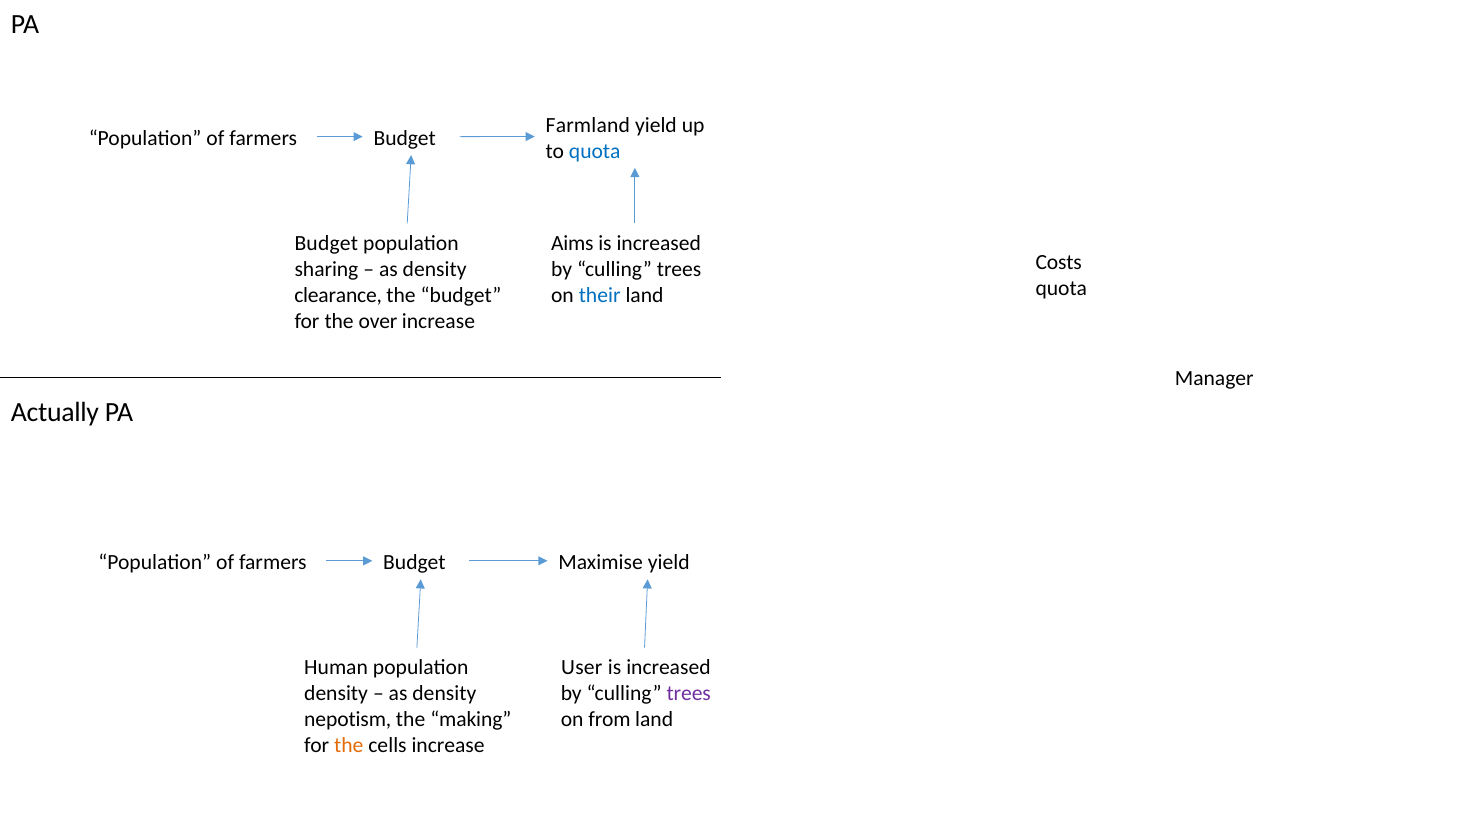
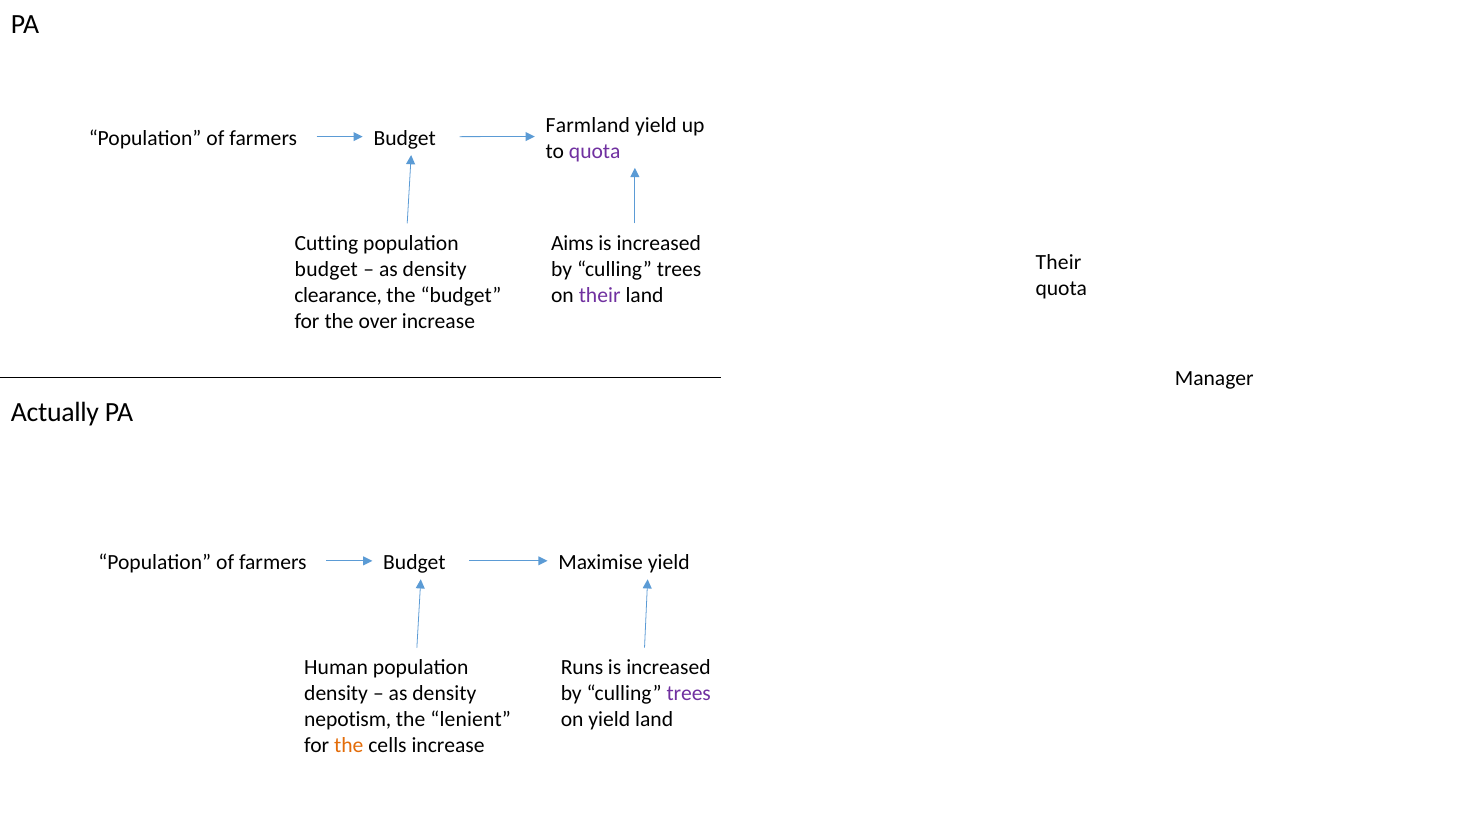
quota colour: blue -> purple (595, 151)
Budget: Budget -> Cutting (326, 243)
Costs: Costs -> Their (1059, 262)
sharing: sharing -> budget (326, 269)
their colour: blue -> purple (600, 295)
User: User -> Runs (582, 668)
making: making -> lenient (471, 719)
on from: from -> yield (609, 719)
